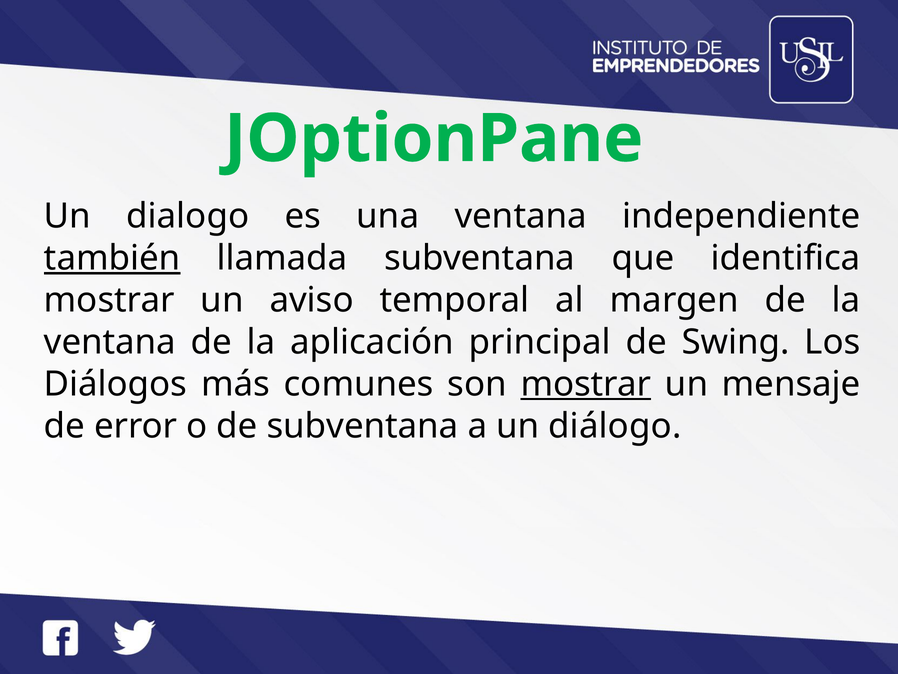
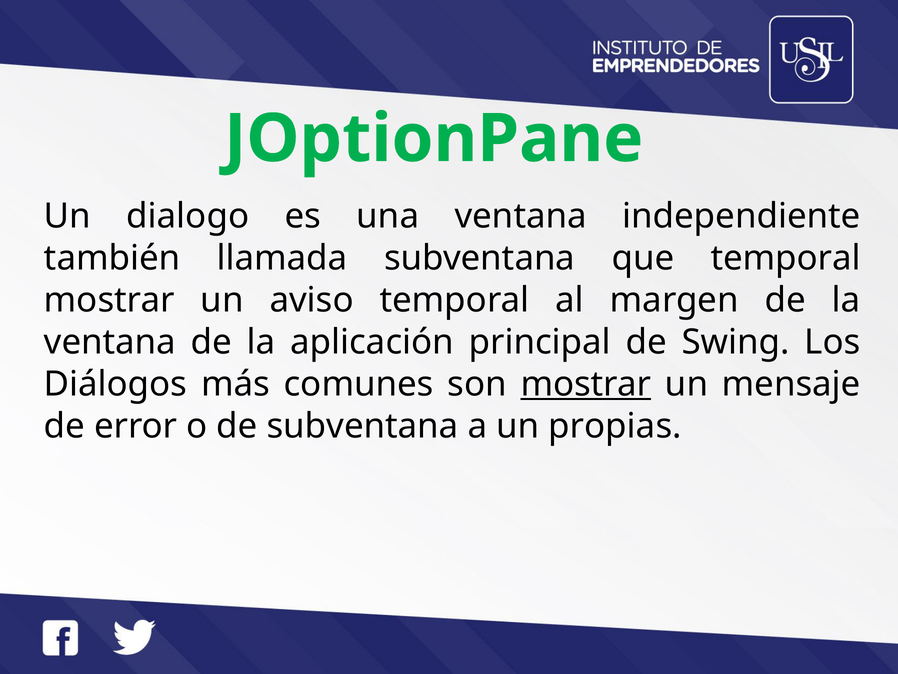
también underline: present -> none (112, 258)
que identifica: identifica -> temporal (786, 258)
diálogo: diálogo -> propias (615, 426)
